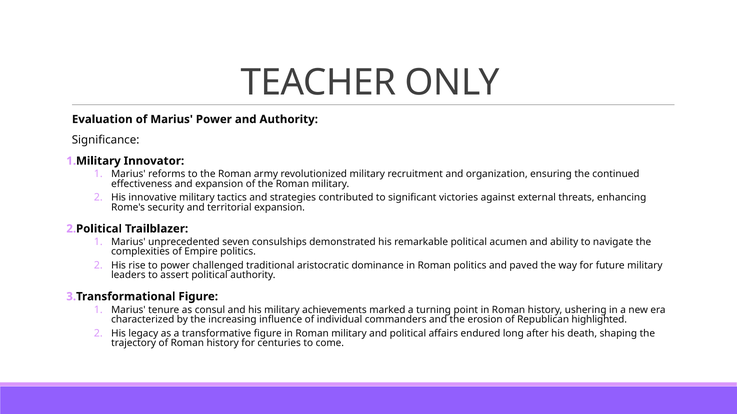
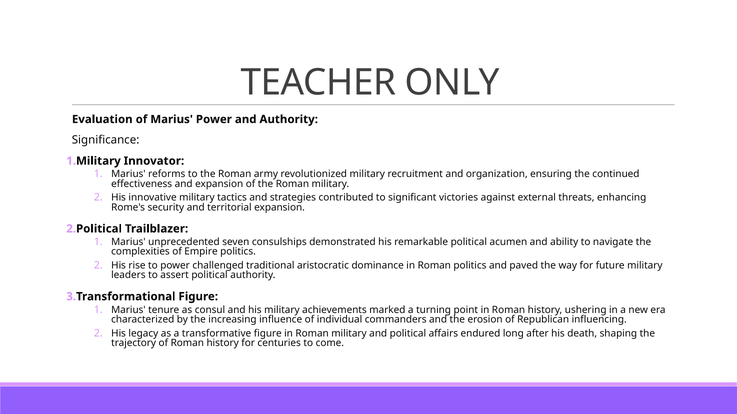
highlighted: highlighted -> influencing (599, 320)
